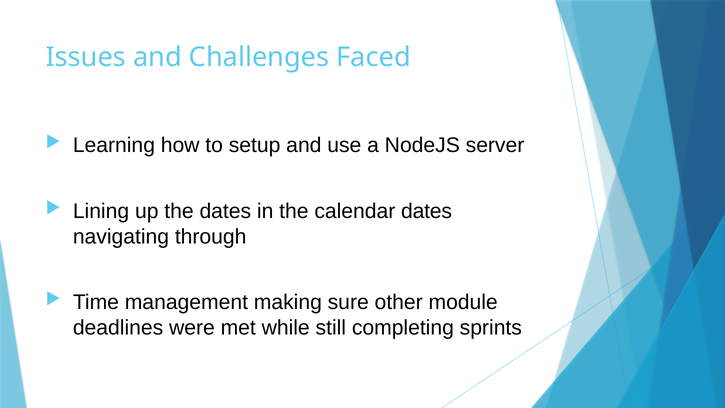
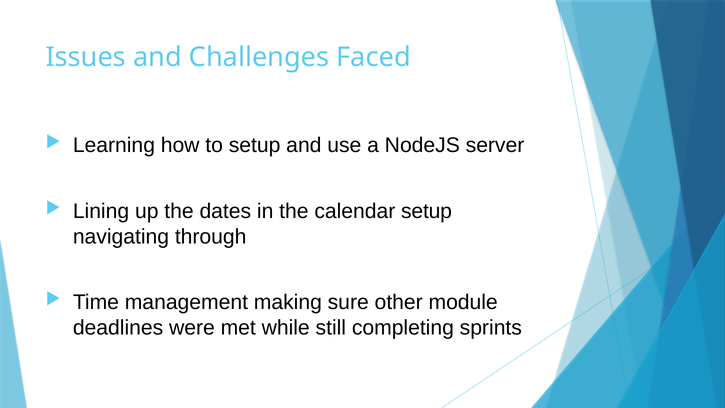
calendar dates: dates -> setup (427, 211)
